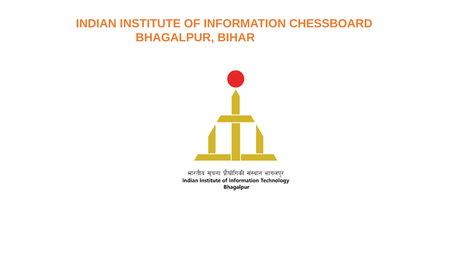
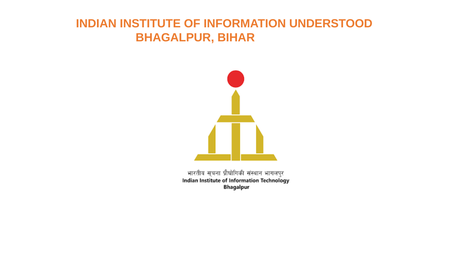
CHESSBOARD: CHESSBOARD -> UNDERSTOOD (331, 24)
